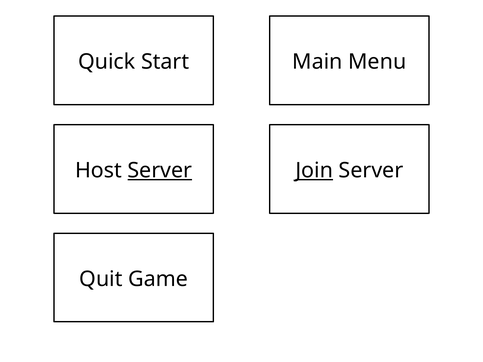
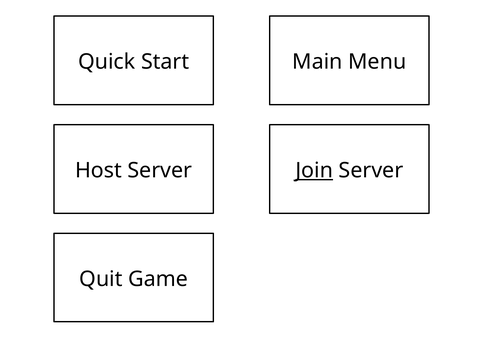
Server underline: present -> none (160, 171)
